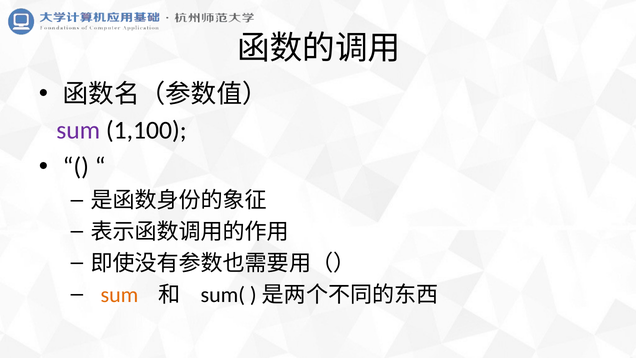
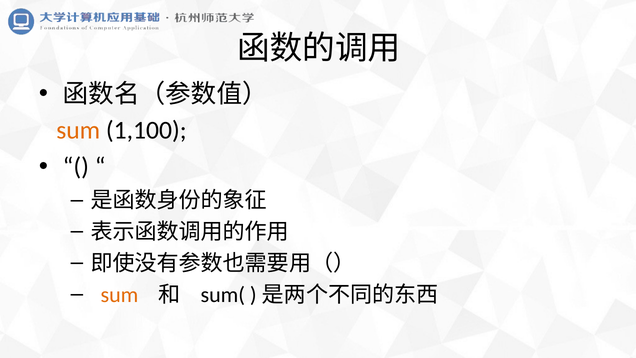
sum colour: purple -> orange (78, 130)
